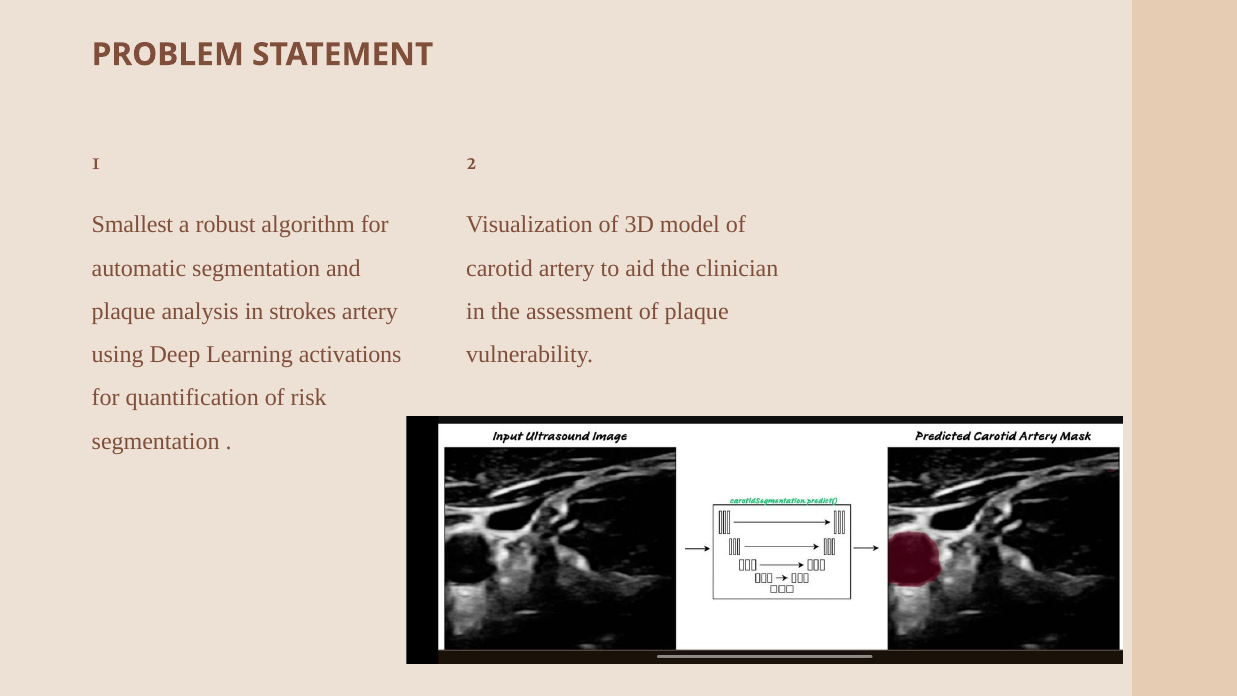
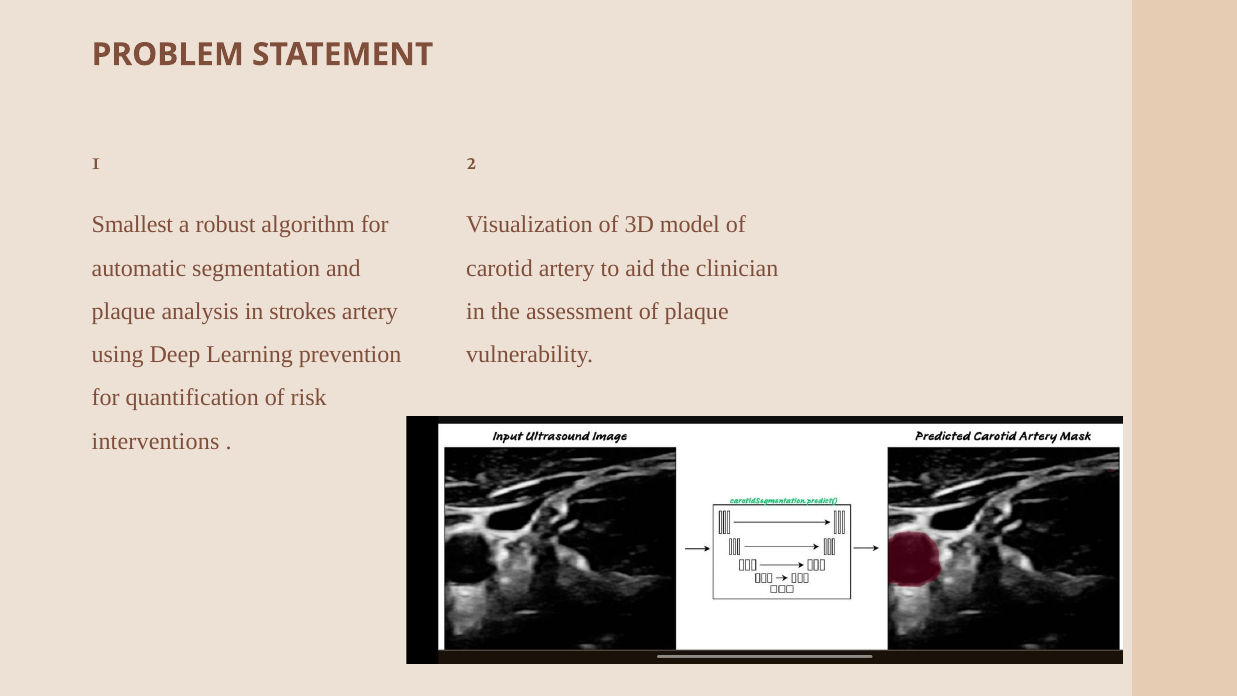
activations: activations -> prevention (350, 355)
segmentation: segmentation -> interventions (156, 441)
